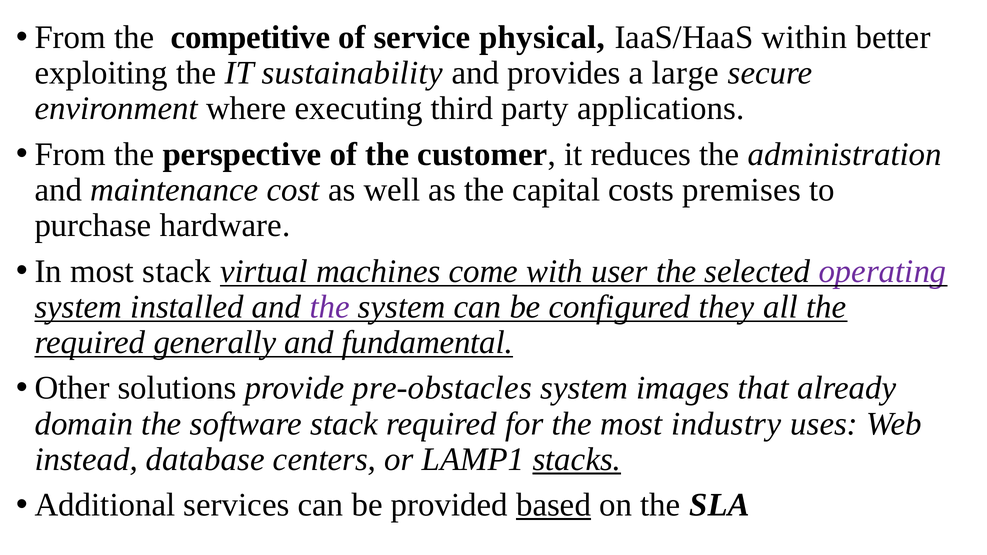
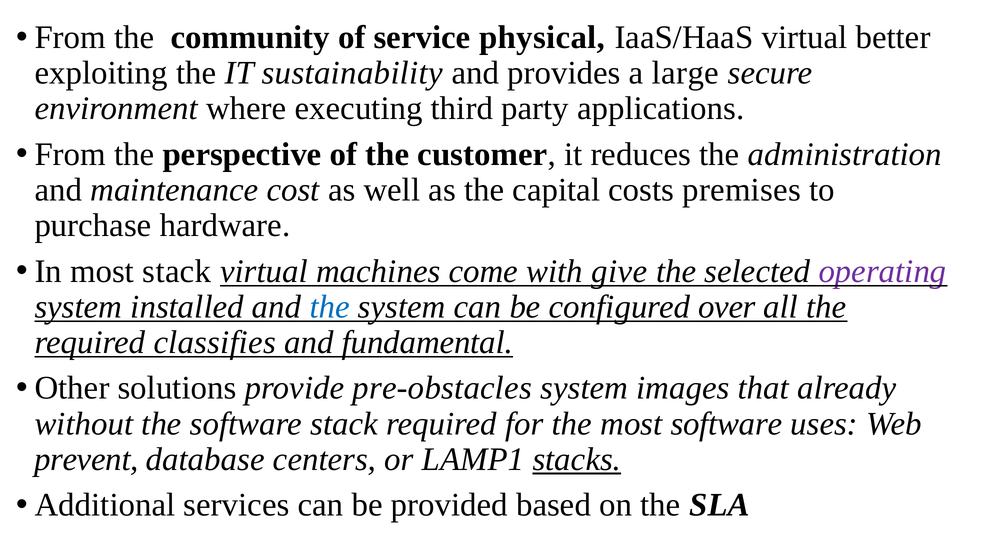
competitive: competitive -> community (250, 37)
IaaS/HaaS within: within -> virtual (804, 37)
user: user -> give (619, 271)
the colour: purple -> blue (330, 307)
they: they -> over (727, 307)
generally: generally -> classifies (215, 342)
domain: domain -> without (84, 424)
most industry: industry -> software (726, 424)
instead: instead -> prevent (86, 459)
based underline: present -> none (554, 505)
